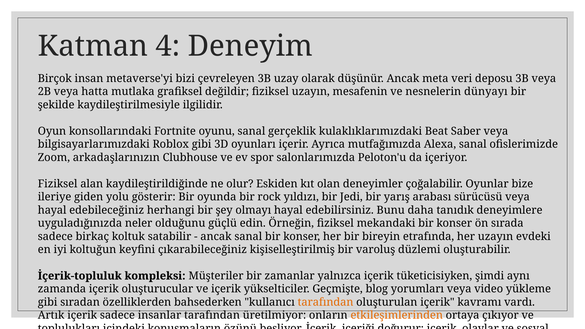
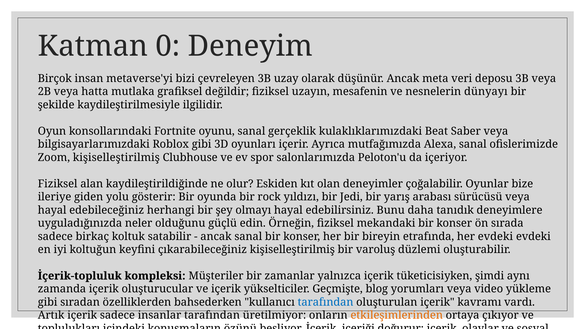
4: 4 -> 0 (168, 46)
Zoom arkadaşlarınızın: arkadaşlarınızın -> kişiselleştirilmiş (116, 157)
her uzayın: uzayın -> evdeki (495, 236)
tarafından colour: orange -> blue (326, 302)
